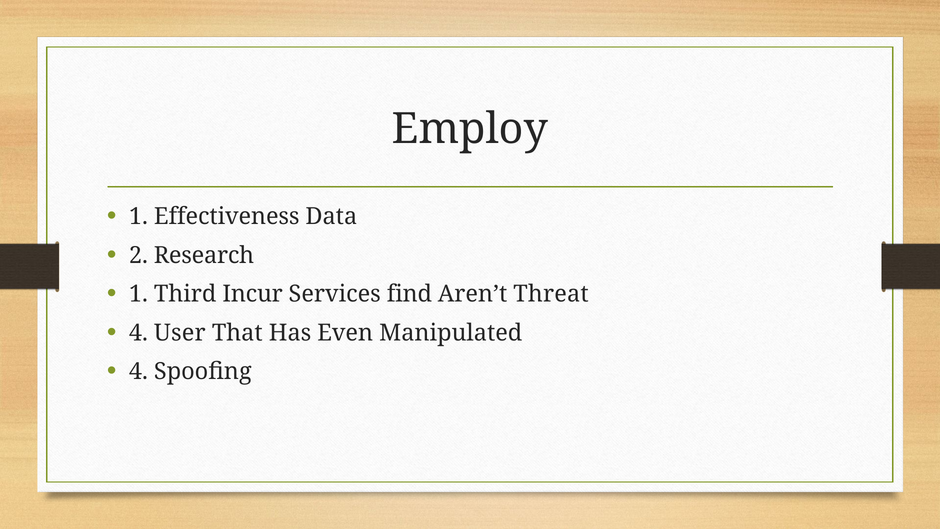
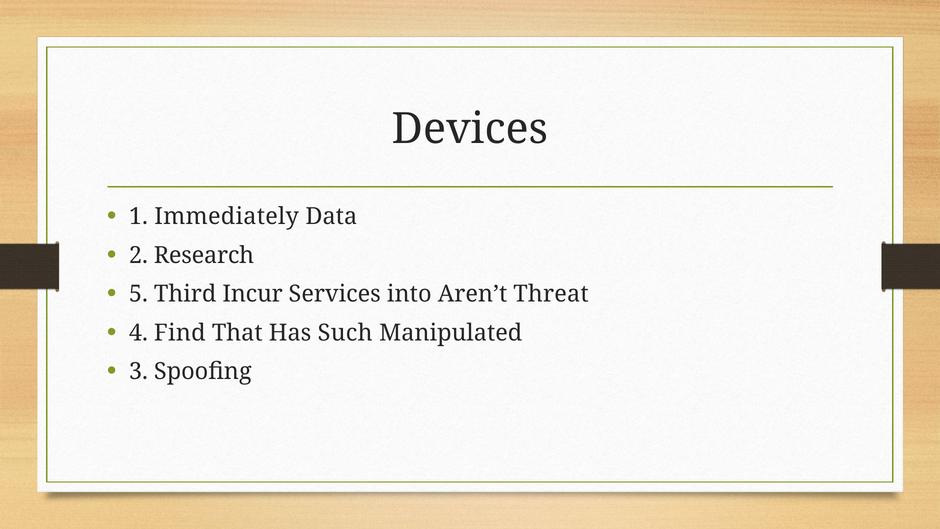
Employ: Employ -> Devices (470, 129)
Effectiveness: Effectiveness -> Immediately (227, 216)
1: 1 -> 5 (138, 294)
find: find -> into (409, 294)
User: User -> Find (180, 333)
Even: Even -> Such (345, 333)
4: 4 -> 3 (138, 372)
